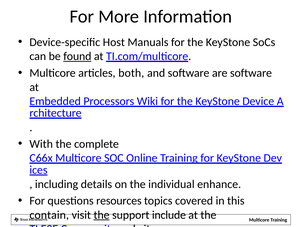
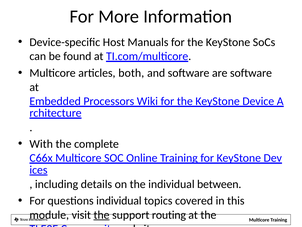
found underline: present -> none (77, 56)
enhance: enhance -> between (219, 184)
questions resources: resources -> individual (119, 200)
contain: contain -> module (49, 214)
include: include -> routing (169, 214)
